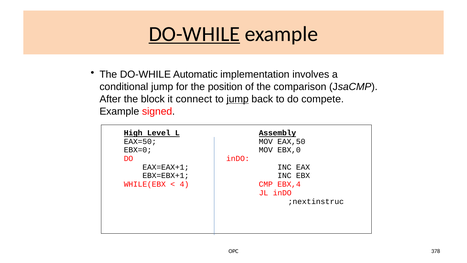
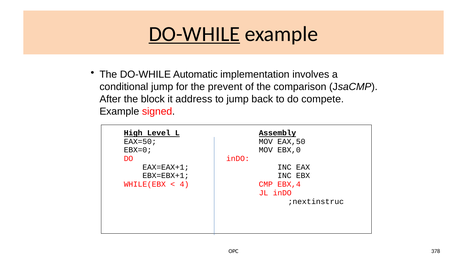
position: position -> prevent (225, 87)
connect: connect -> address (194, 99)
jump underline: present -> none (238, 99)
